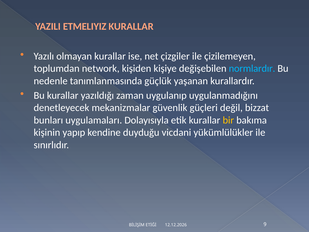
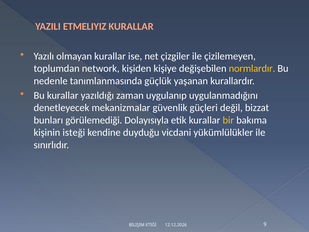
normlardır colour: light blue -> yellow (252, 69)
uygulamaları: uygulamaları -> görülemediği (94, 120)
yapıp: yapıp -> isteği (74, 132)
